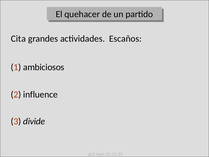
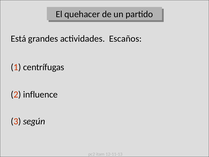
Cita: Cita -> Está (18, 39)
ambiciosos: ambiciosos -> centrífugas (44, 67)
divide: divide -> según (34, 121)
